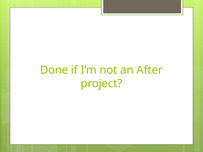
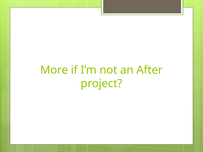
Done: Done -> More (54, 70)
